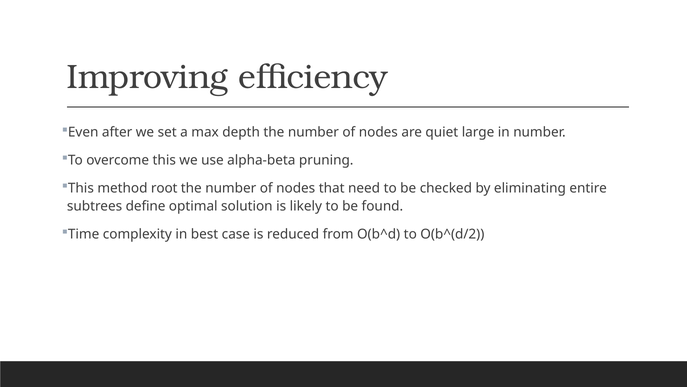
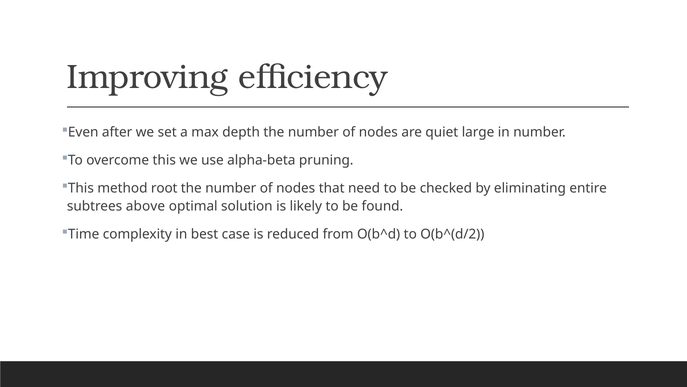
define: define -> above (145, 206)
